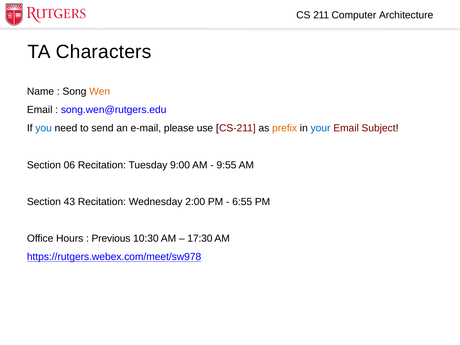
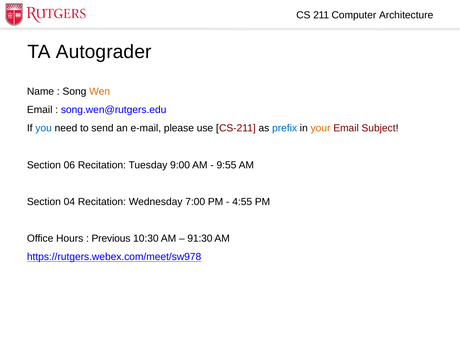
Characters: Characters -> Autograder (104, 52)
prefix colour: orange -> blue (285, 128)
your colour: blue -> orange (321, 128)
43: 43 -> 04 (69, 202)
2:00: 2:00 -> 7:00 (195, 202)
6:55: 6:55 -> 4:55 (242, 202)
17:30: 17:30 -> 91:30 (200, 239)
